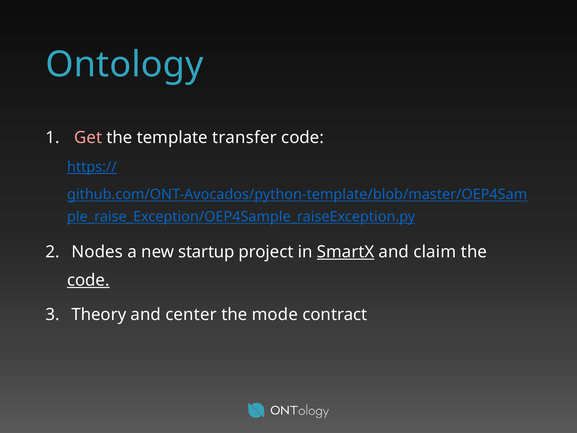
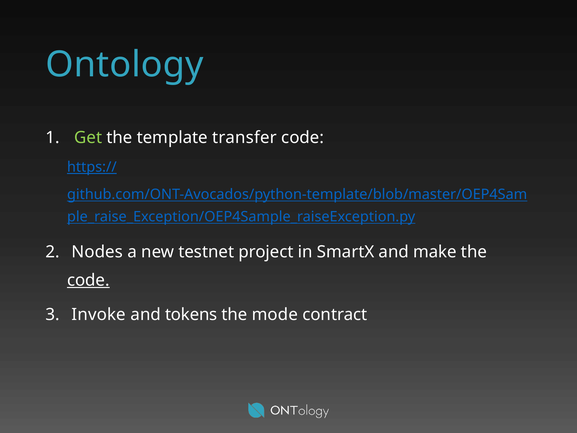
Get colour: pink -> light green (88, 137)
startup: startup -> testnet (206, 252)
SmartX underline: present -> none (346, 252)
claim: claim -> make (435, 252)
Theory: Theory -> Invoke (99, 314)
center: center -> tokens (191, 314)
